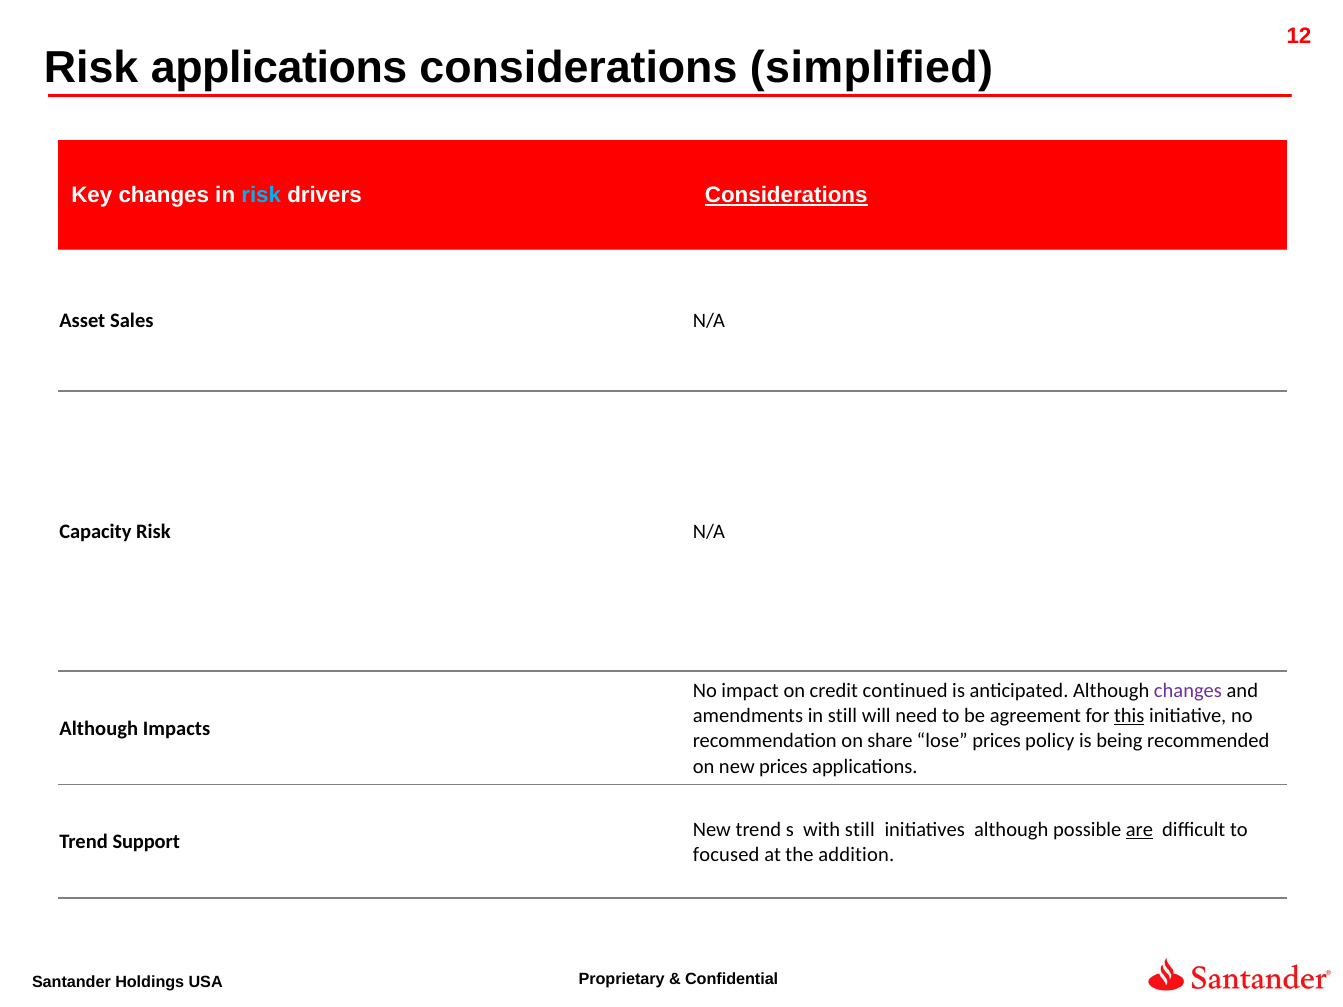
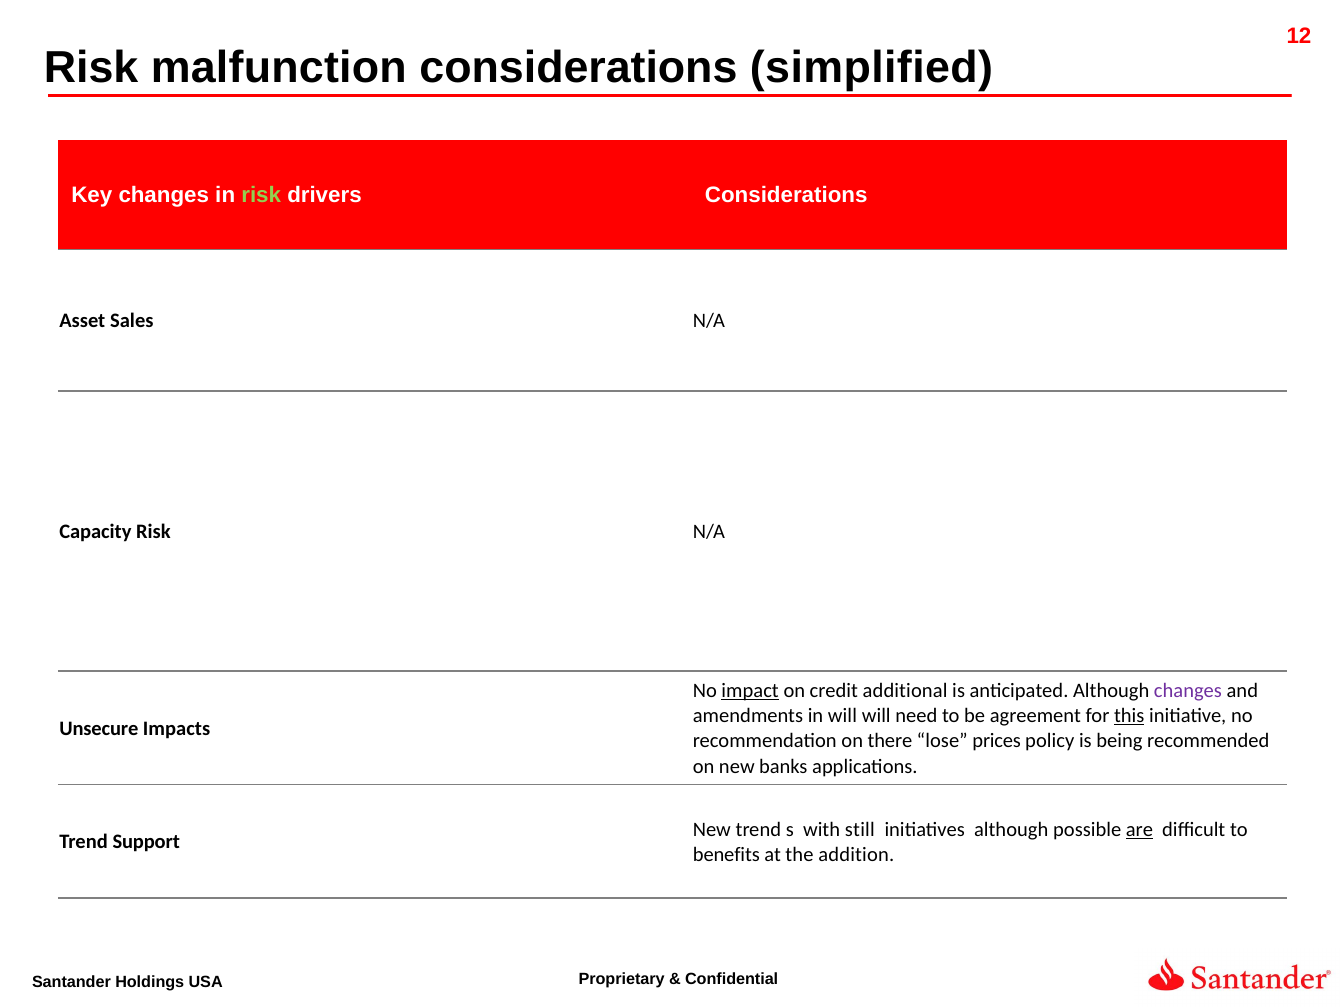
Risk applications: applications -> malfunction (279, 68)
risk colour: light blue -> light green (261, 195)
Considerations underline: present -> none (786, 195)
impact underline: none -> present (750, 691)
continued: continued -> additional (905, 691)
in still: still -> will (842, 716)
Although: Although -> Unsecure (99, 729)
share: share -> there (890, 741)
new prices: prices -> banks (783, 767)
focused: focused -> benefits (726, 855)
